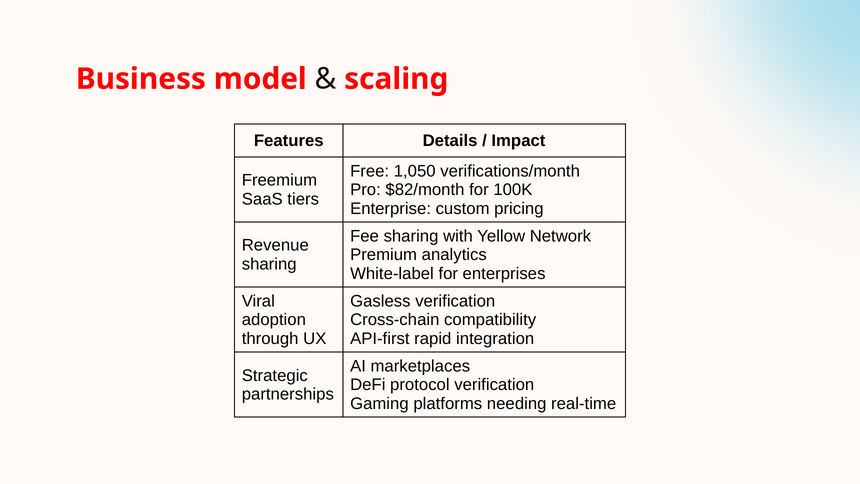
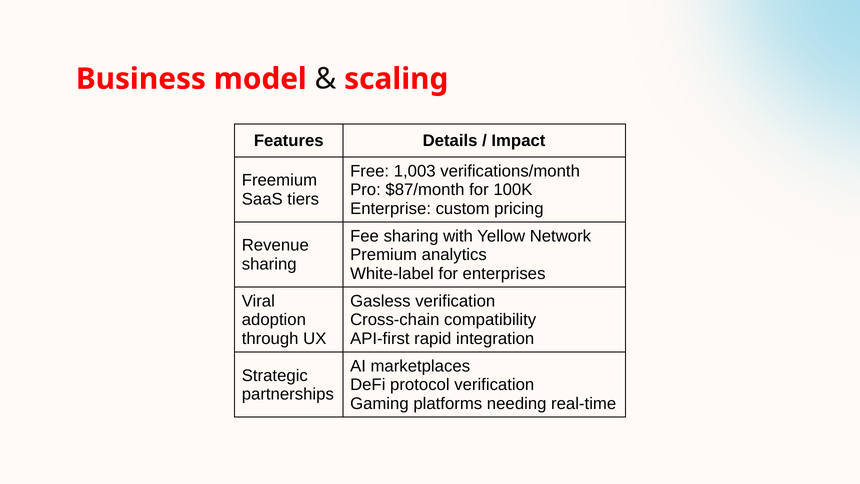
1,050: 1,050 -> 1,003 (415, 171)
$82/month: $82/month -> $87/month (425, 190)
